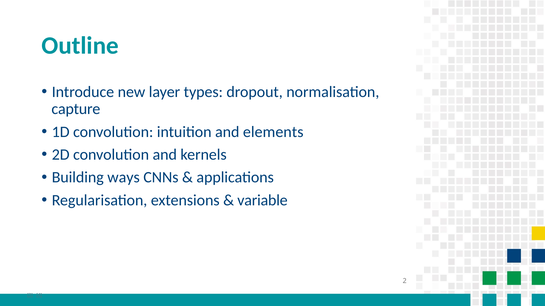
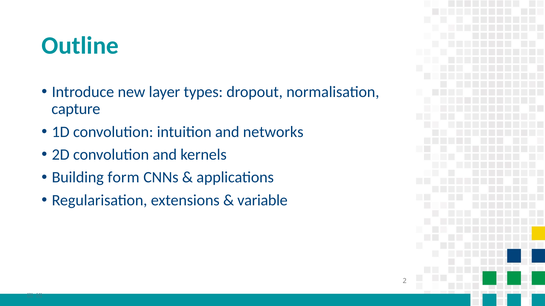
elements: elements -> networks (273, 132)
ways: ways -> form (123, 178)
